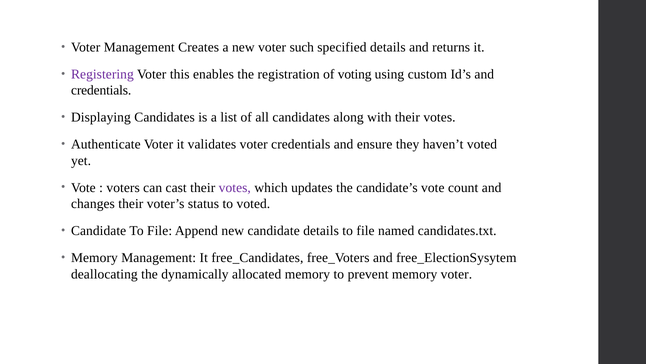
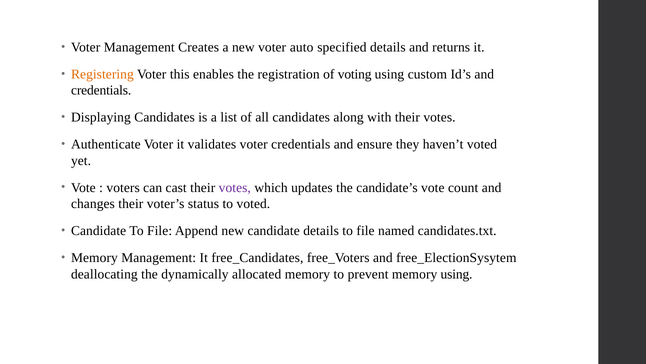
such: such -> auto (302, 47)
Registering colour: purple -> orange (102, 74)
memory voter: voter -> using (457, 274)
